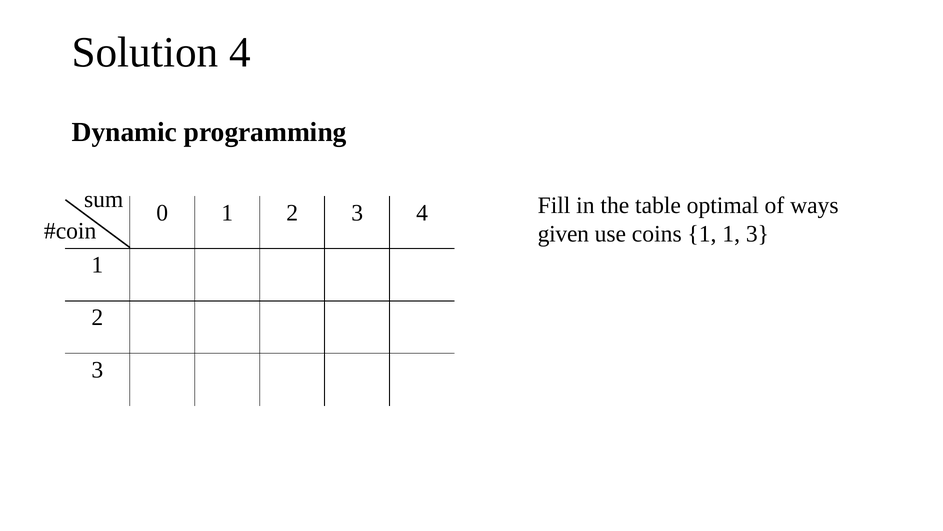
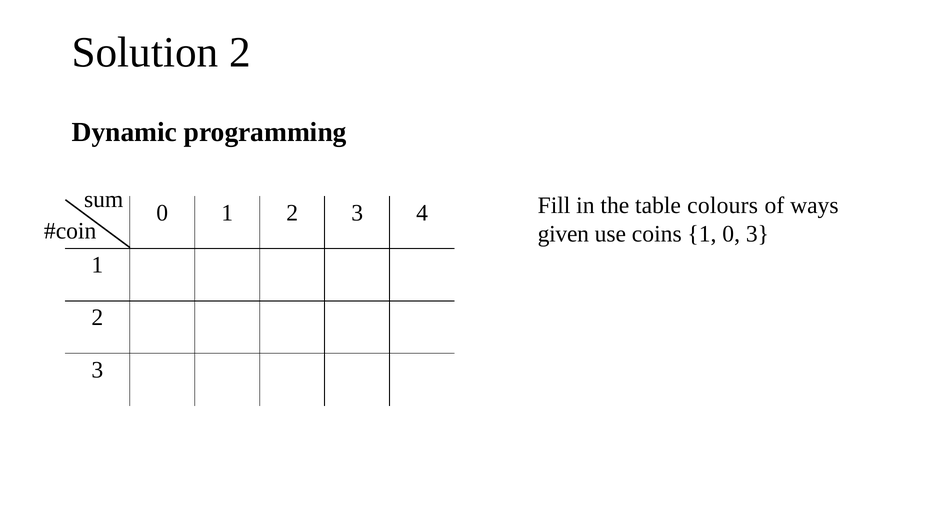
Solution 4: 4 -> 2 (240, 52)
optimal: optimal -> colours (723, 205)
1 1: 1 -> 0 (731, 234)
